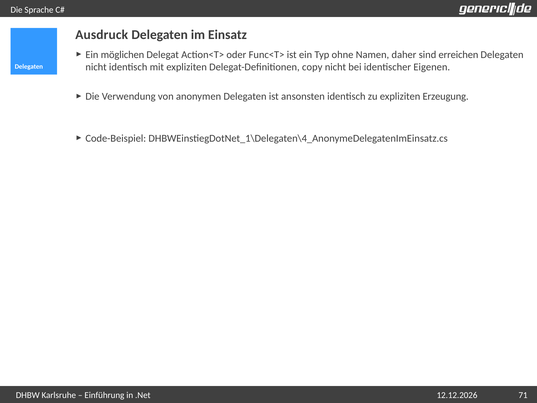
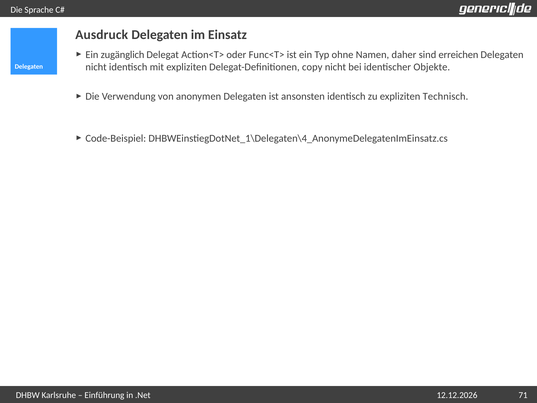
möglichen: möglichen -> zugänglich (123, 55)
Eigenen: Eigenen -> Objekte (432, 67)
Erzeugung: Erzeugung -> Technisch (445, 96)
